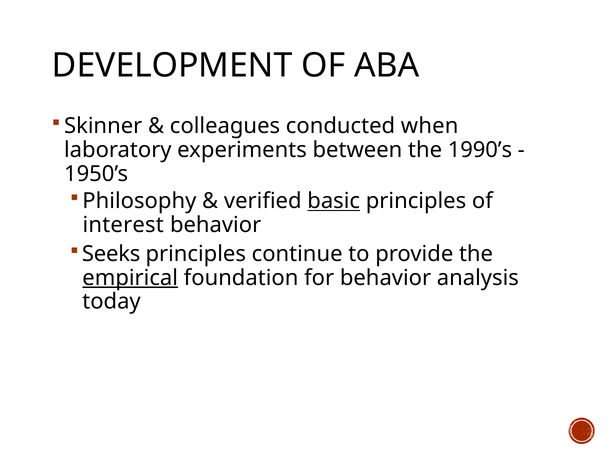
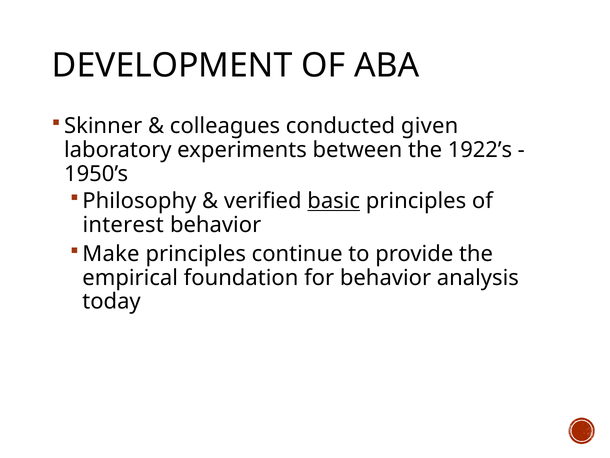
when: when -> given (430, 126)
1990’s: 1990’s -> 1922’s (480, 150)
Seeks: Seeks -> Make (111, 254)
empirical underline: present -> none (130, 277)
